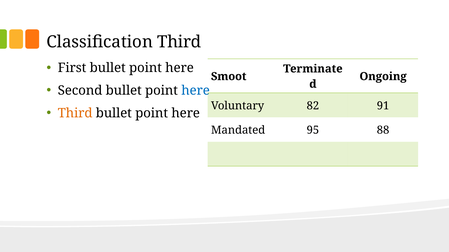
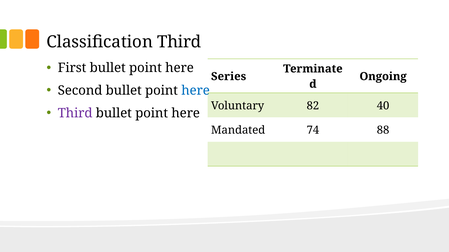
Smoot: Smoot -> Series (229, 77)
91: 91 -> 40 (383, 106)
Third colour: orange -> purple (75, 113)
95: 95 -> 74 (313, 130)
